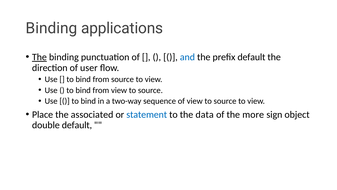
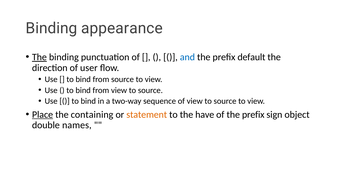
applications: applications -> appearance (122, 28)
Place underline: none -> present (43, 114)
associated: associated -> containing (92, 114)
statement colour: blue -> orange (147, 114)
data: data -> have (205, 114)
of the more: more -> prefix (253, 114)
double default: default -> names (77, 125)
